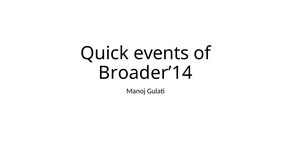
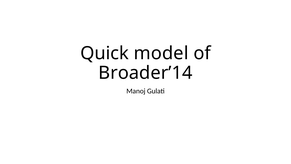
events: events -> model (161, 53)
